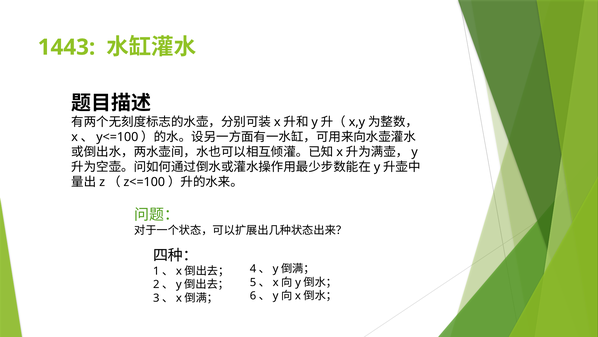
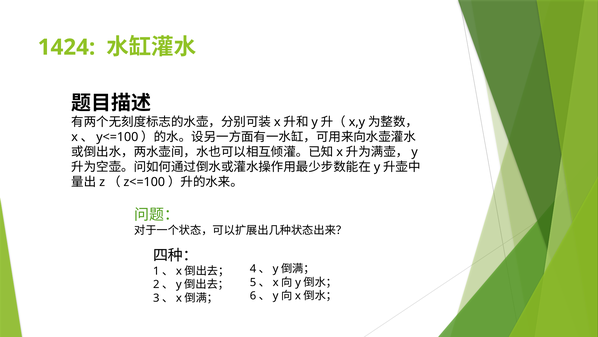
1443: 1443 -> 1424 (66, 47)
